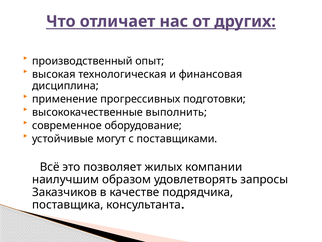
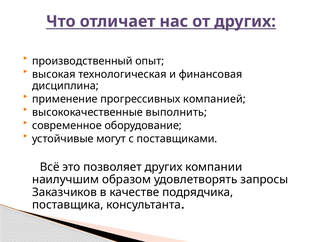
подготовки: подготовки -> компанией (214, 99)
позволяет жилых: жилых -> других (164, 167)
